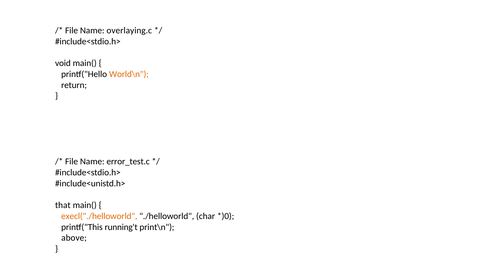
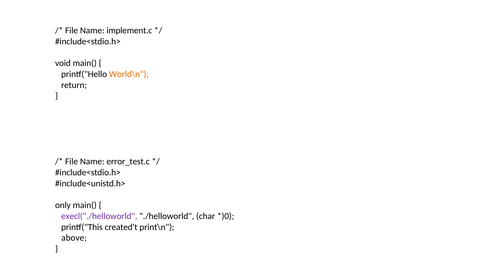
overlaying.c: overlaying.c -> implement.c (129, 30)
that: that -> only (63, 205)
execl("./helloworld colour: orange -> purple (99, 216)
running't: running't -> created't (121, 227)
